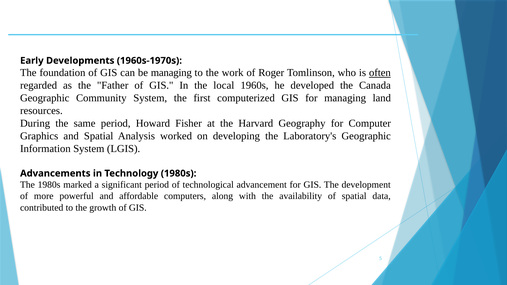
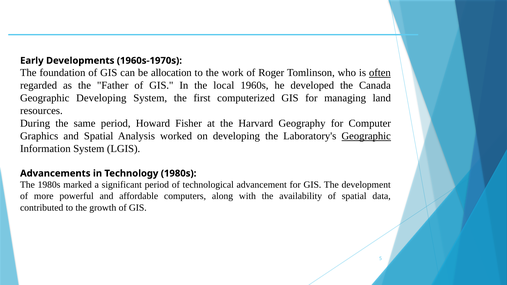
be managing: managing -> allocation (171, 73)
Geographic Community: Community -> Developing (101, 98)
Geographic underline: none -> present (366, 136)
